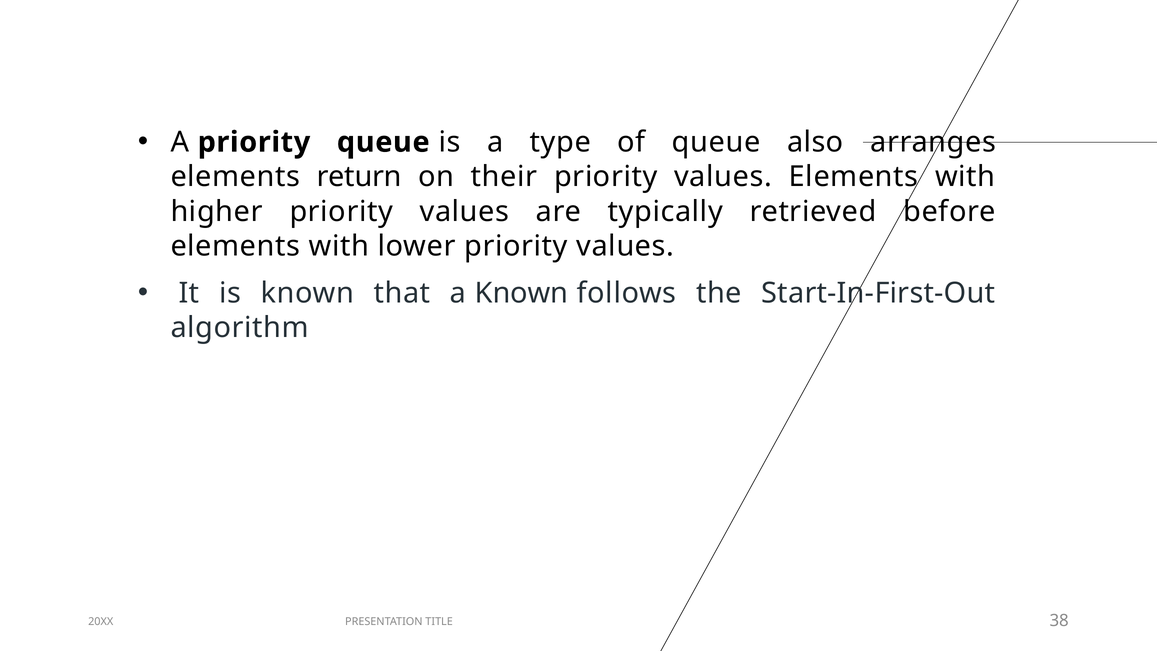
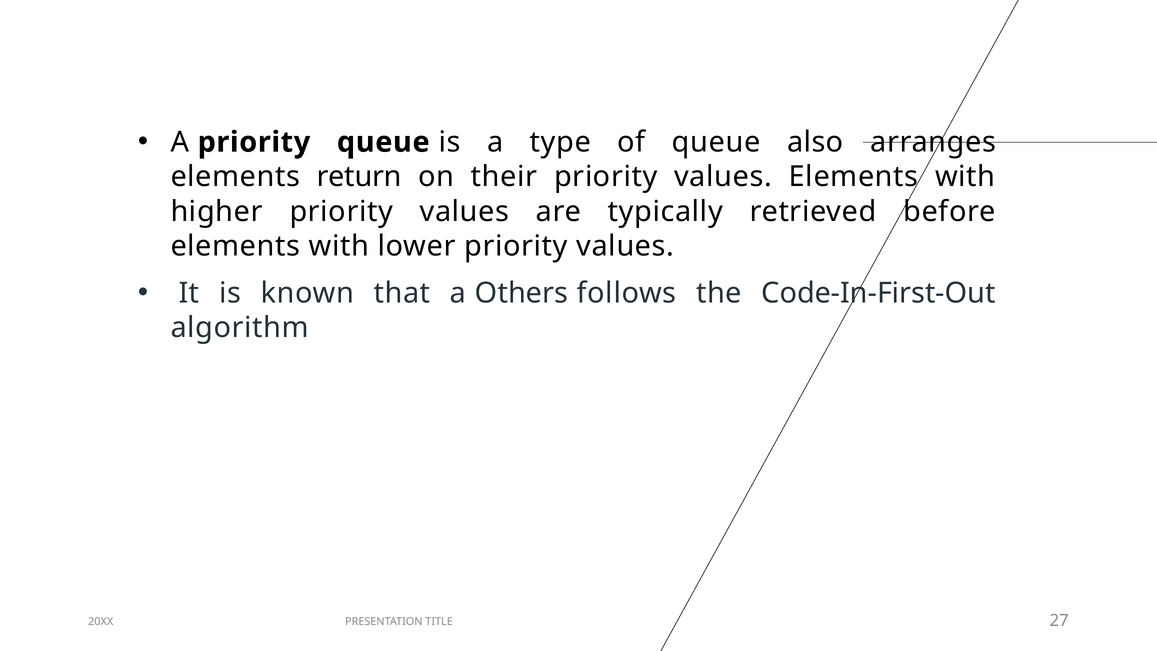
a Known: Known -> Others (522, 293)
Start-In-First-Out: Start-In-First-Out -> Code-In-First-Out (878, 293)
38: 38 -> 27 (1059, 620)
